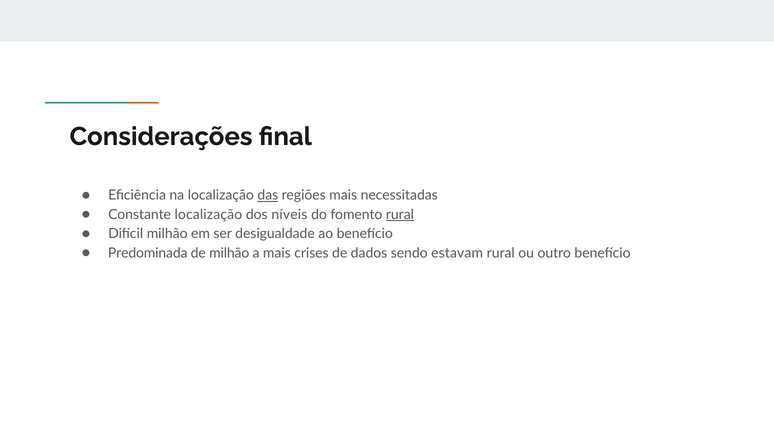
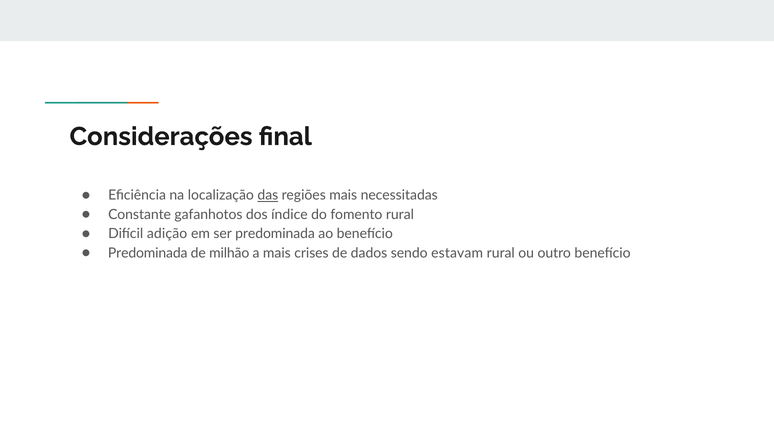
Constante localização: localização -> gafanhotos (208, 215)
níveis: níveis -> índice (289, 215)
rural underline: present -> none (400, 215)
Difícil milhão: milhão -> adição (167, 234)
ser desigualdade: desigualdade -> predominada (275, 234)
